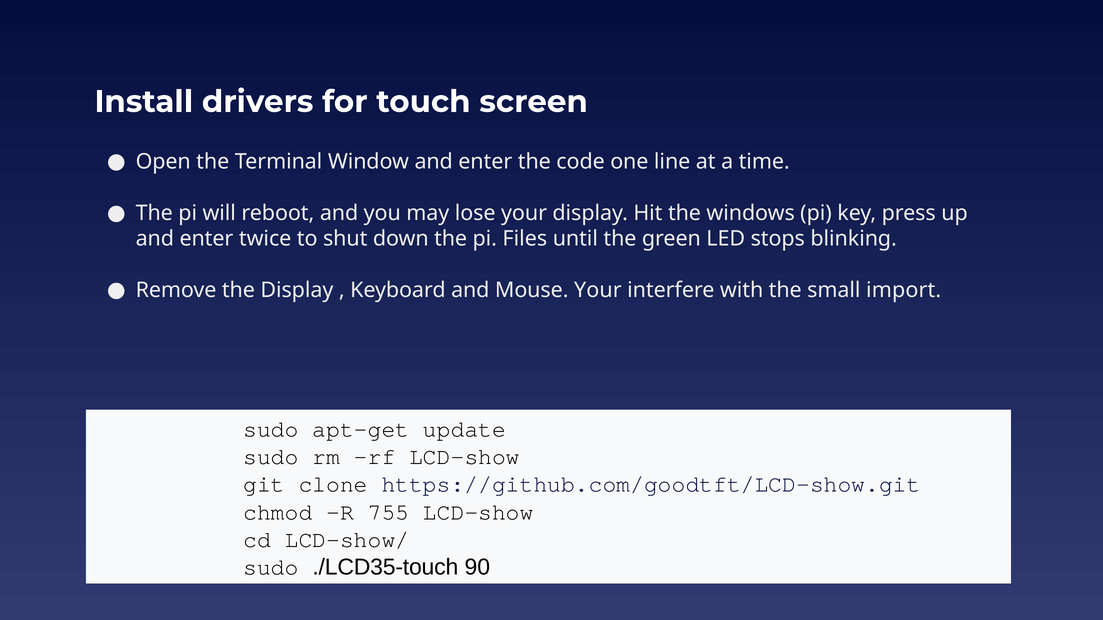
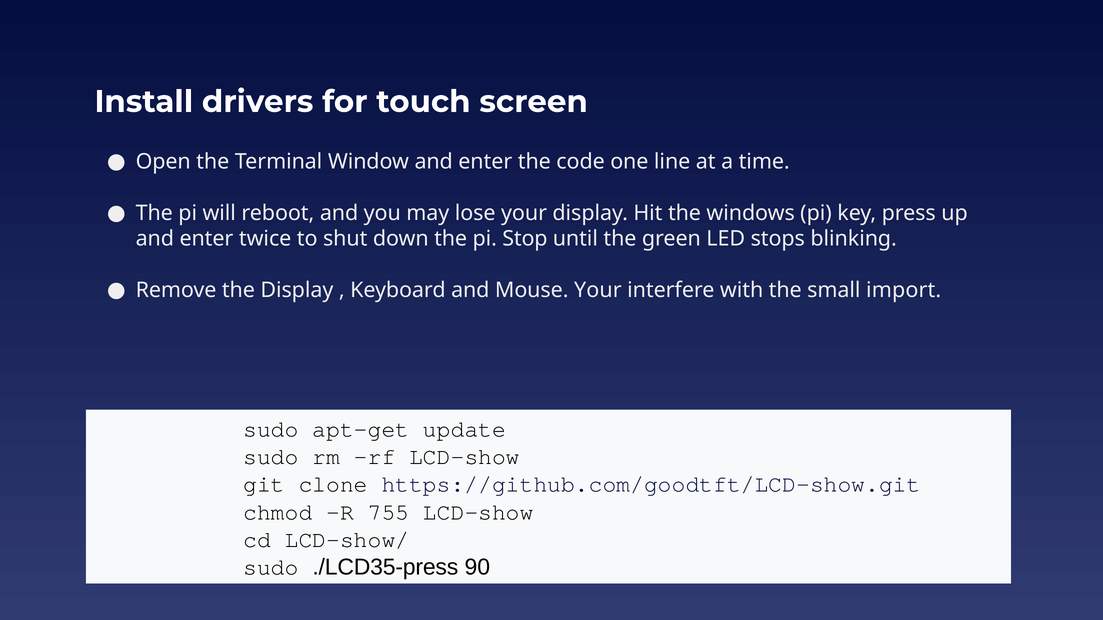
Files: Files -> Stop (525, 239)
./LCD35-touch: ./LCD35-touch -> ./LCD35-press (385, 568)
